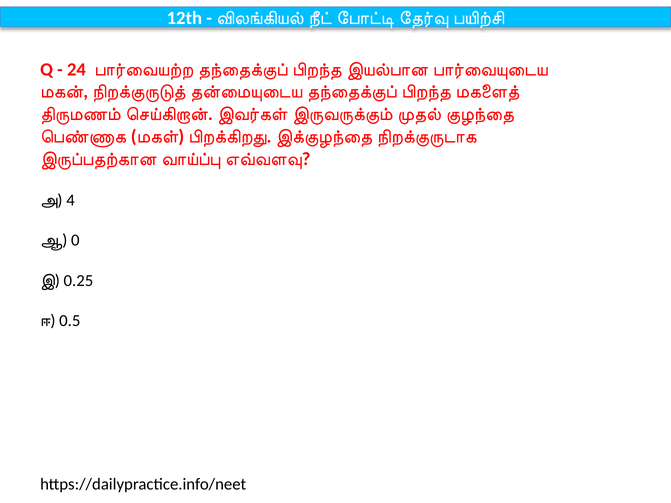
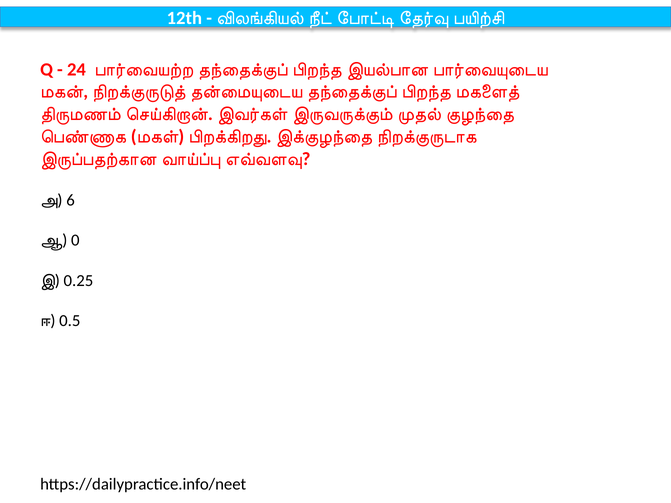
4: 4 -> 6 (71, 200)
